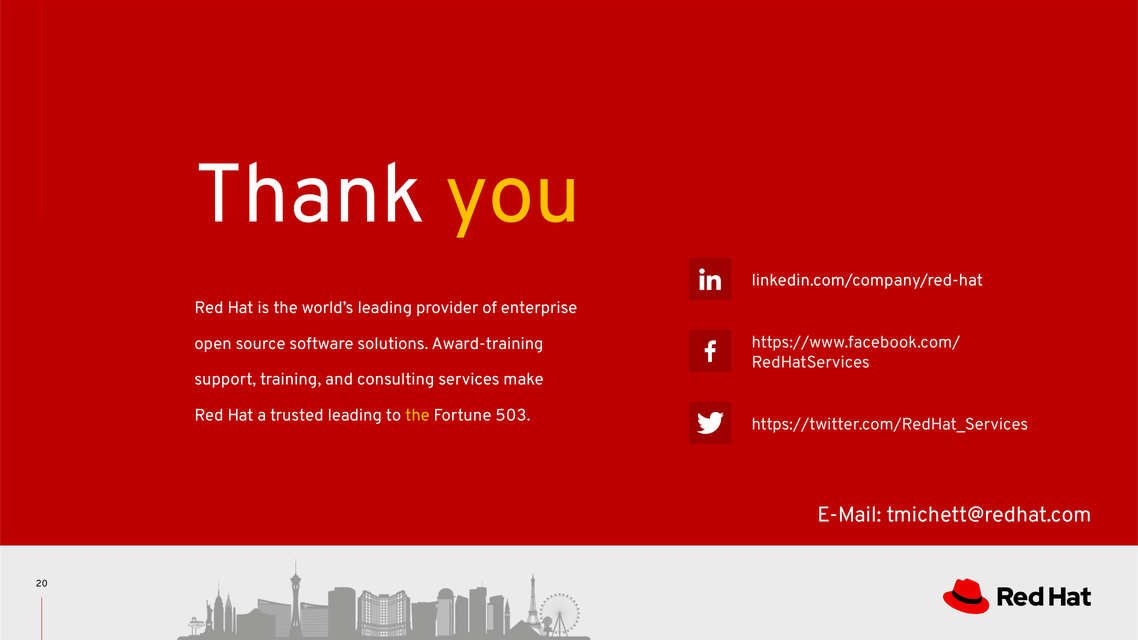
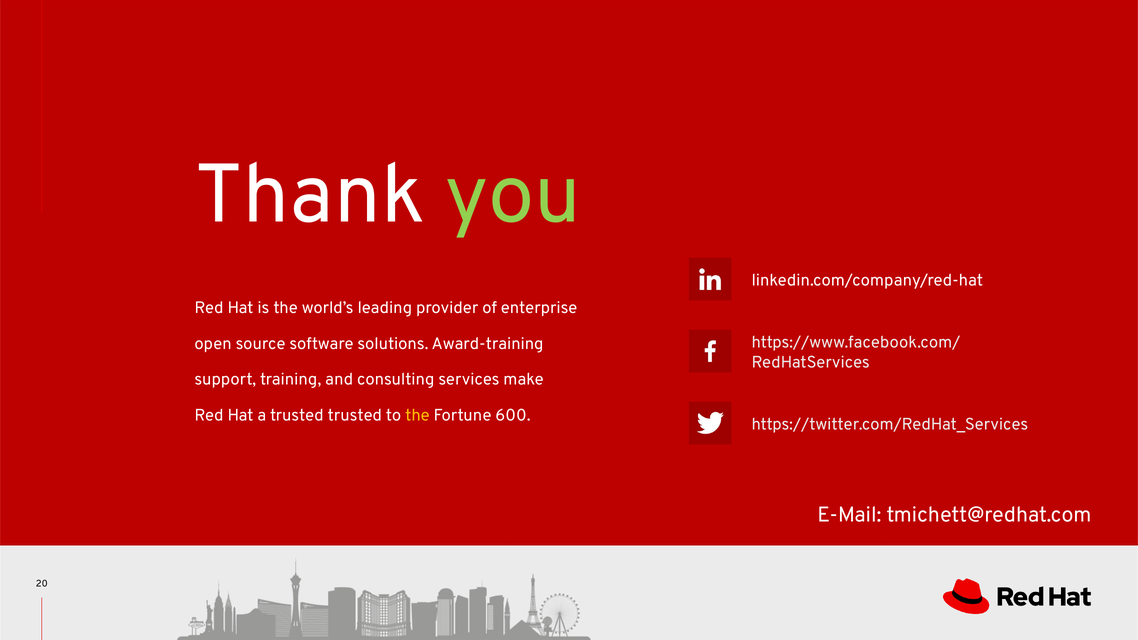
you colour: yellow -> light green (513, 194)
trusted leading: leading -> trusted (355, 415)
503: 503 -> 600 (513, 415)
